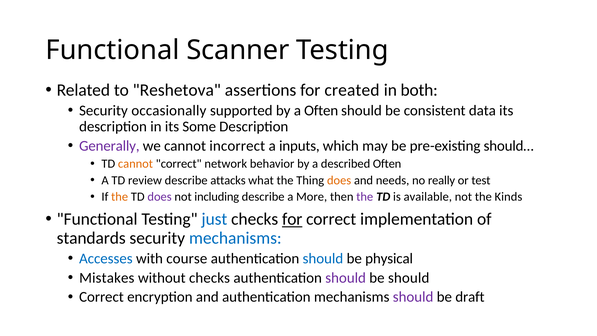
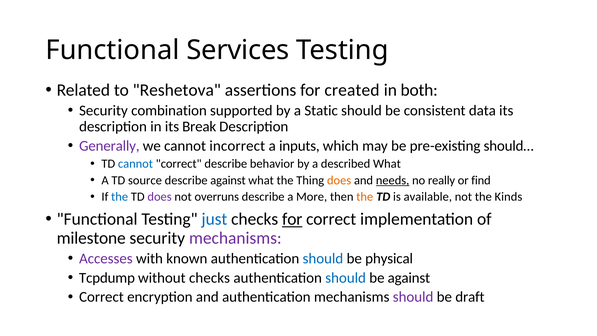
Scanner: Scanner -> Services (238, 50)
occasionally: occasionally -> combination (169, 110)
a Often: Often -> Static (321, 110)
Some: Some -> Break (199, 127)
cannot colour: orange -> blue (135, 164)
correct network: network -> describe (226, 164)
described Often: Often -> What (387, 164)
review: review -> source (145, 180)
describe attacks: attacks -> against (228, 180)
needs underline: none -> present (393, 180)
test: test -> find (481, 180)
the colour: orange -> blue (120, 197)
including: including -> overruns (217, 197)
the colour: purple -> orange (365, 197)
standards: standards -> milestone (91, 238)
mechanisms colour: blue -> purple (235, 238)
Accesses colour: blue -> purple (106, 258)
course: course -> known (187, 258)
Mistakes: Mistakes -> Tcpdump (107, 278)
should colour: purple -> blue (346, 278)
be should: should -> against (409, 278)
